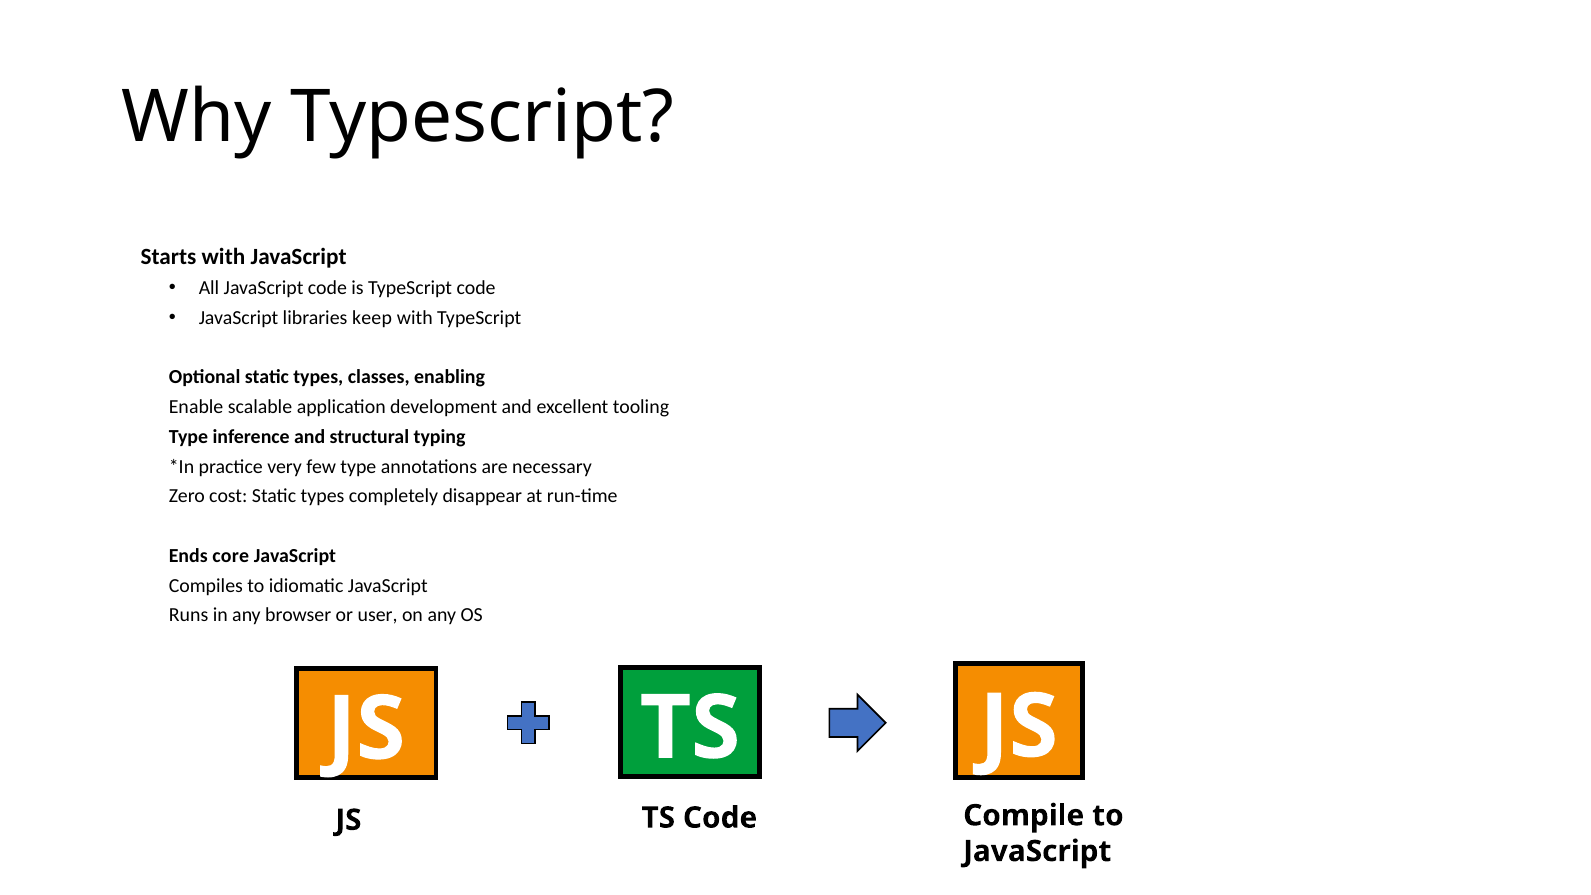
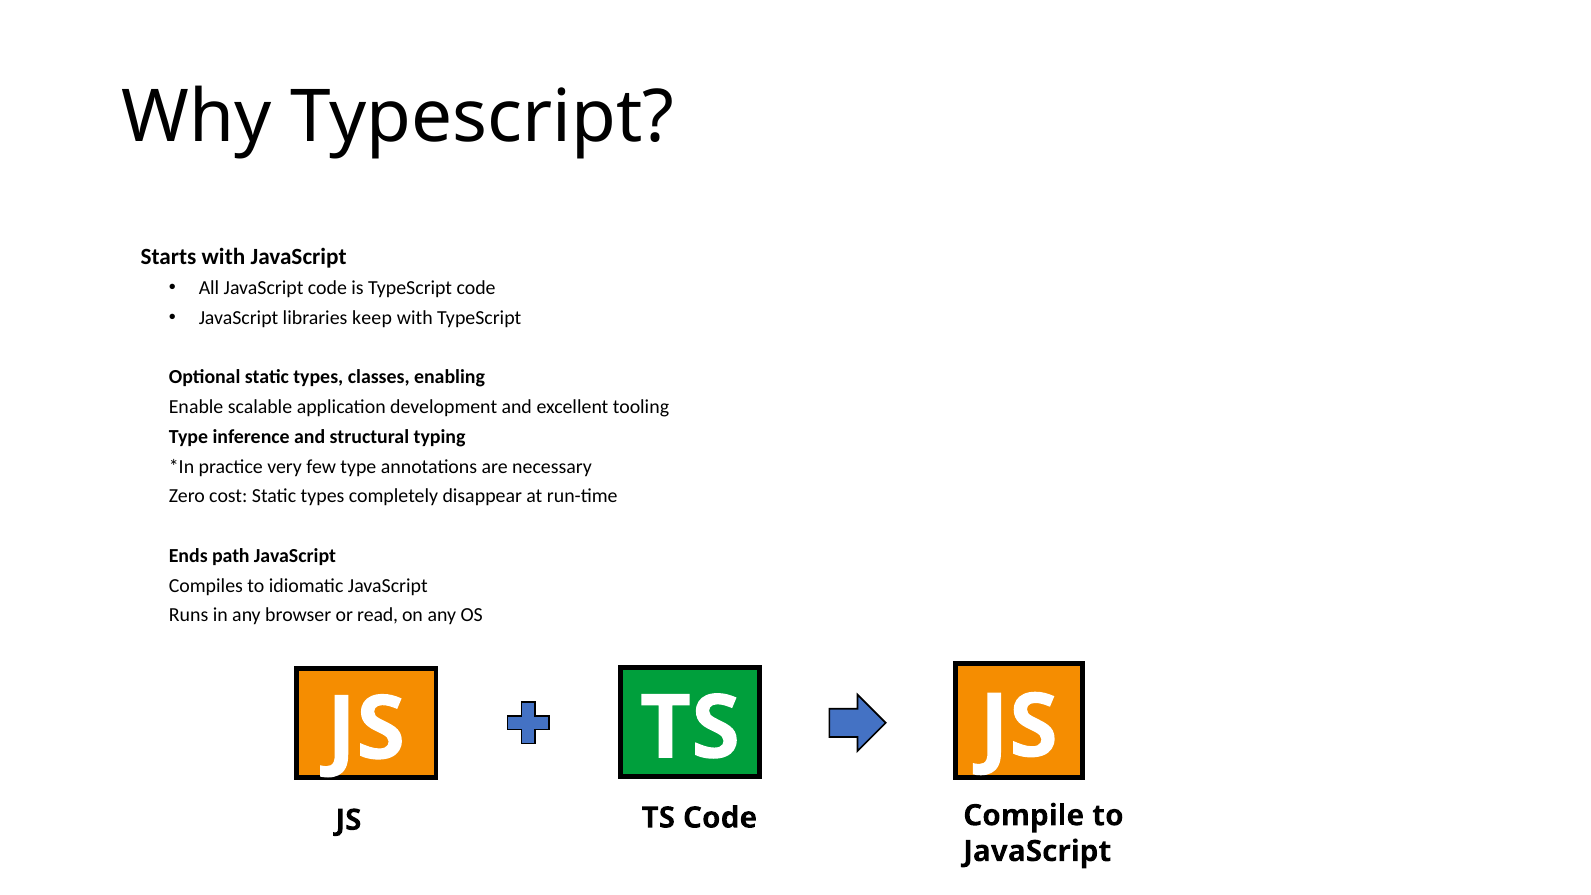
core: core -> path (231, 556)
user: user -> read (378, 615)
